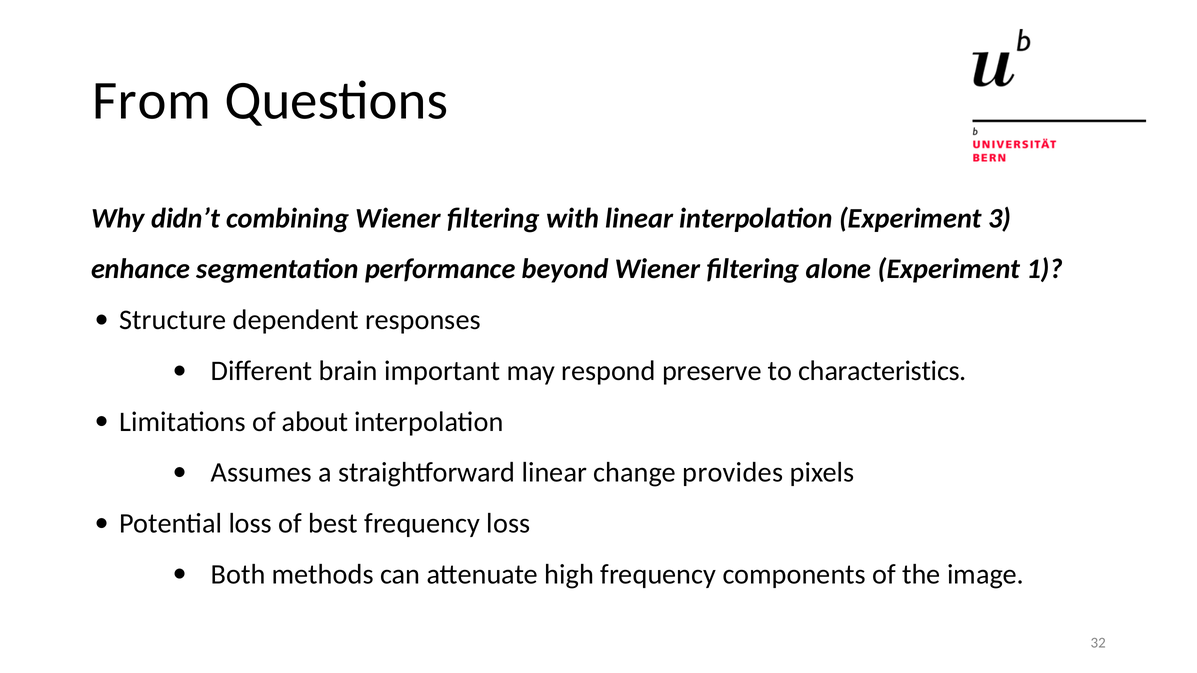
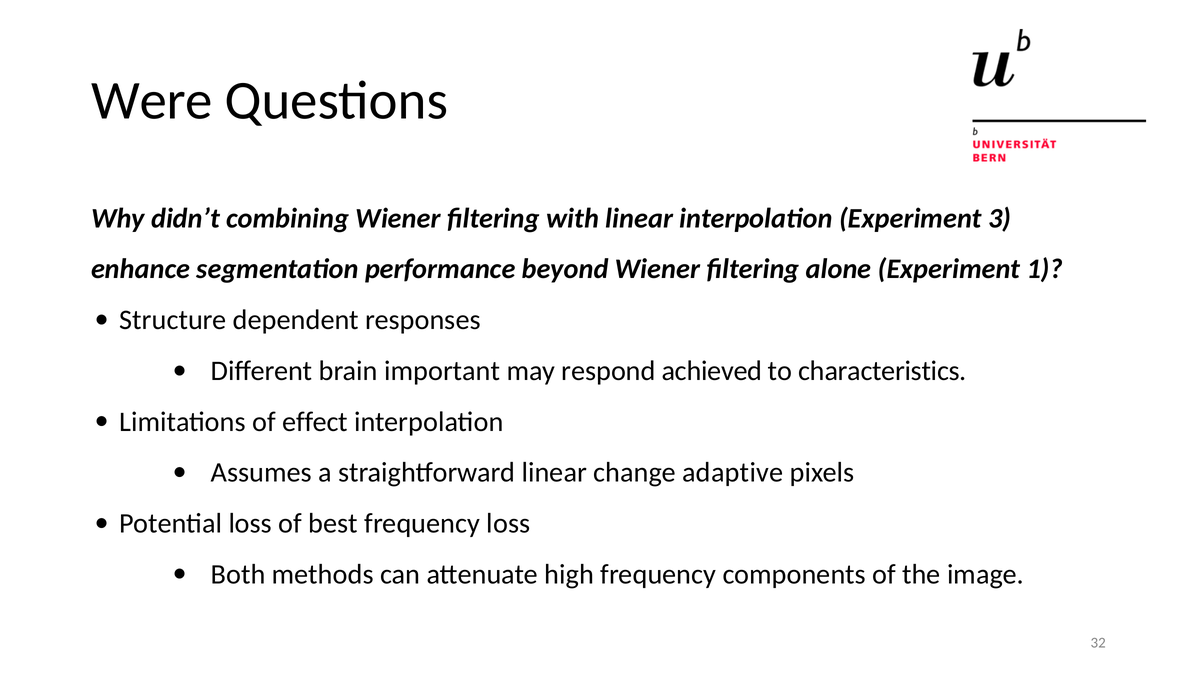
From: From -> Were (152, 101)
preserve: preserve -> achieved (712, 371)
about: about -> effect (315, 422)
provides: provides -> adaptive (733, 473)
